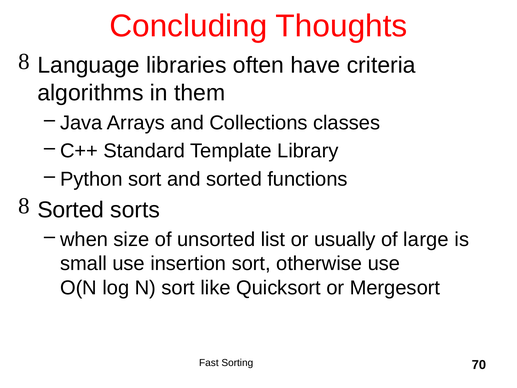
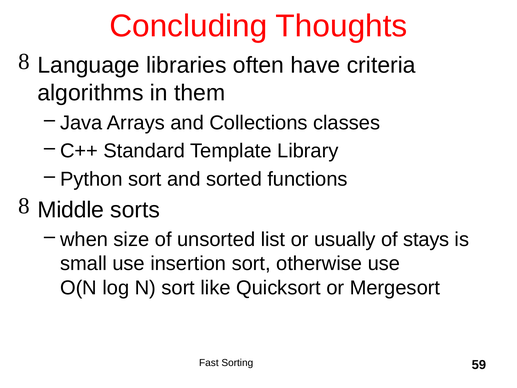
Sorted: Sorted -> Middle (71, 210)
large: large -> stays (426, 239)
70: 70 -> 59 (479, 365)
